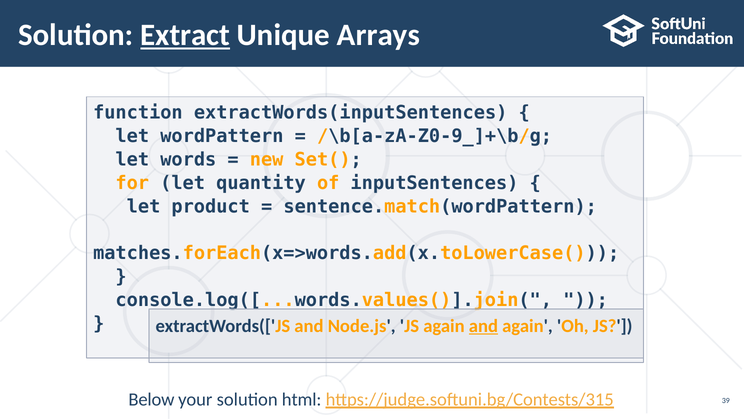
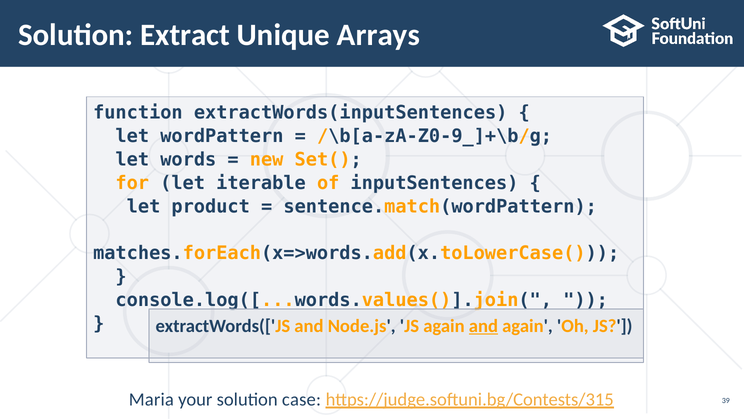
Extract underline: present -> none (185, 35)
quantity: quantity -> iterable (261, 183)
Below: Below -> Maria (151, 399)
html: html -> case (301, 399)
